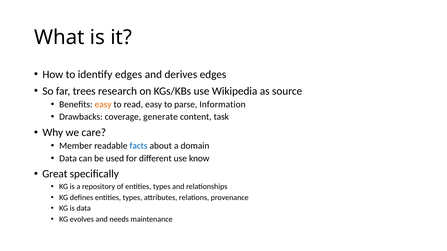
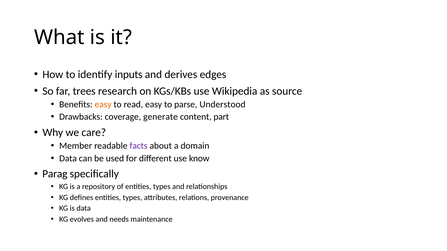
identify edges: edges -> inputs (129, 75)
Information: Information -> Understood (223, 105)
task: task -> part (221, 117)
facts colour: blue -> purple (139, 146)
Great: Great -> Parag (55, 174)
